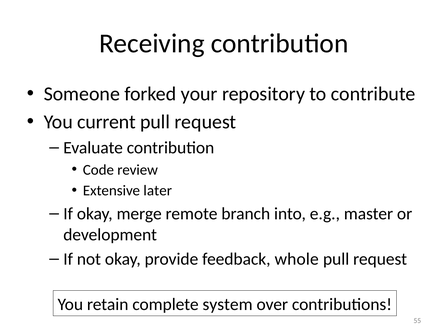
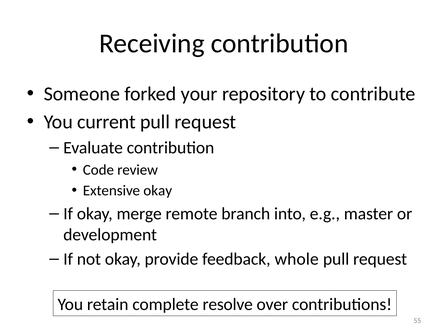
Extensive later: later -> okay (158, 191)
system: system -> resolve (228, 304)
